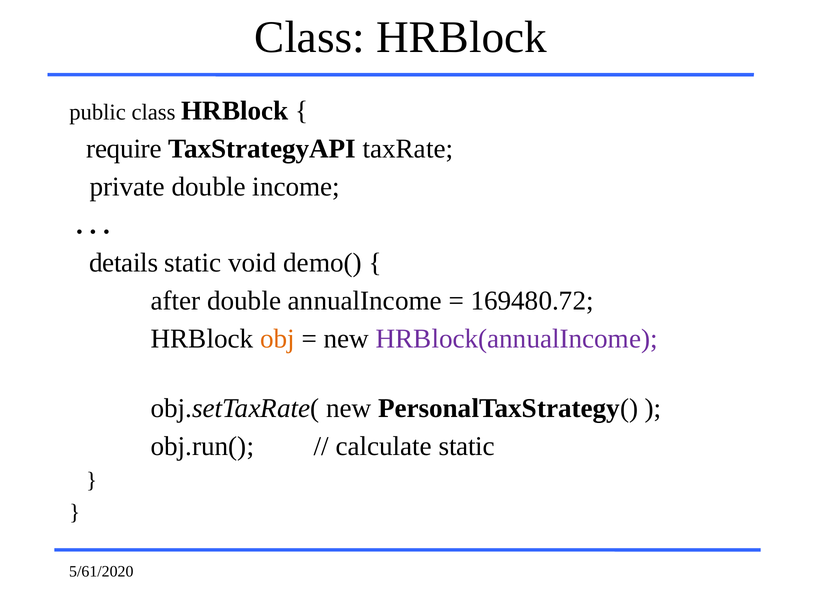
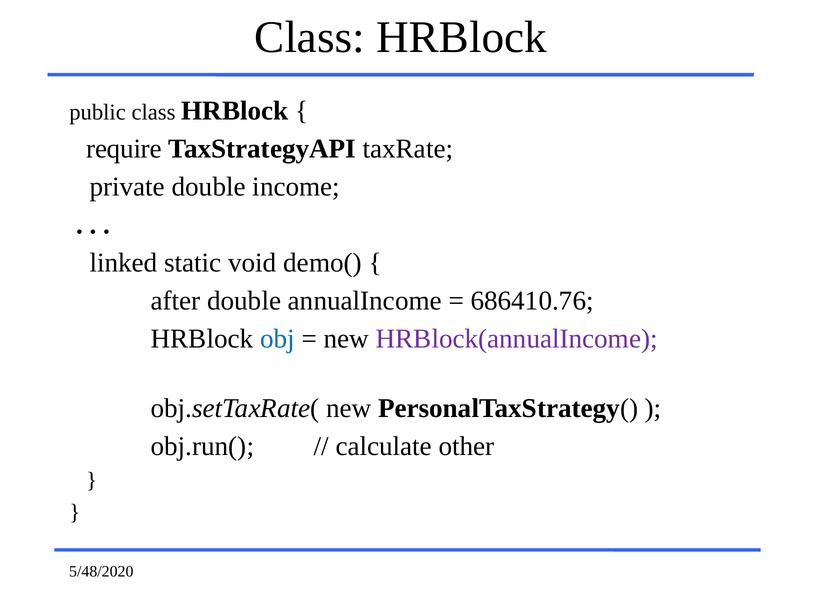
details: details -> linked (124, 263)
169480.72: 169480.72 -> 686410.76 (532, 301)
obj colour: orange -> blue (277, 339)
calculate static: static -> other (467, 446)
5/61/2020: 5/61/2020 -> 5/48/2020 (101, 572)
